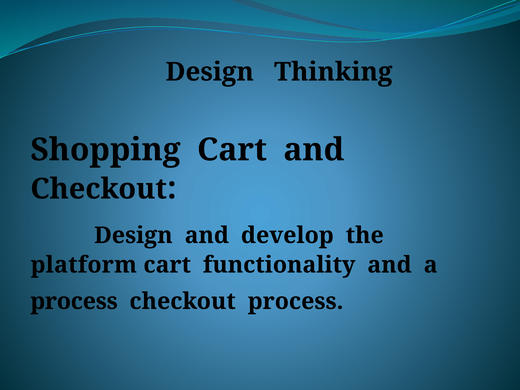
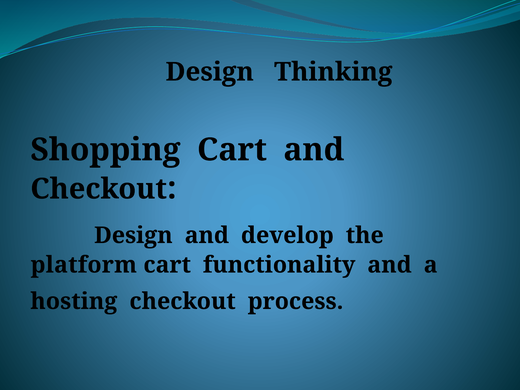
process: process -> hosting (74, 301)
